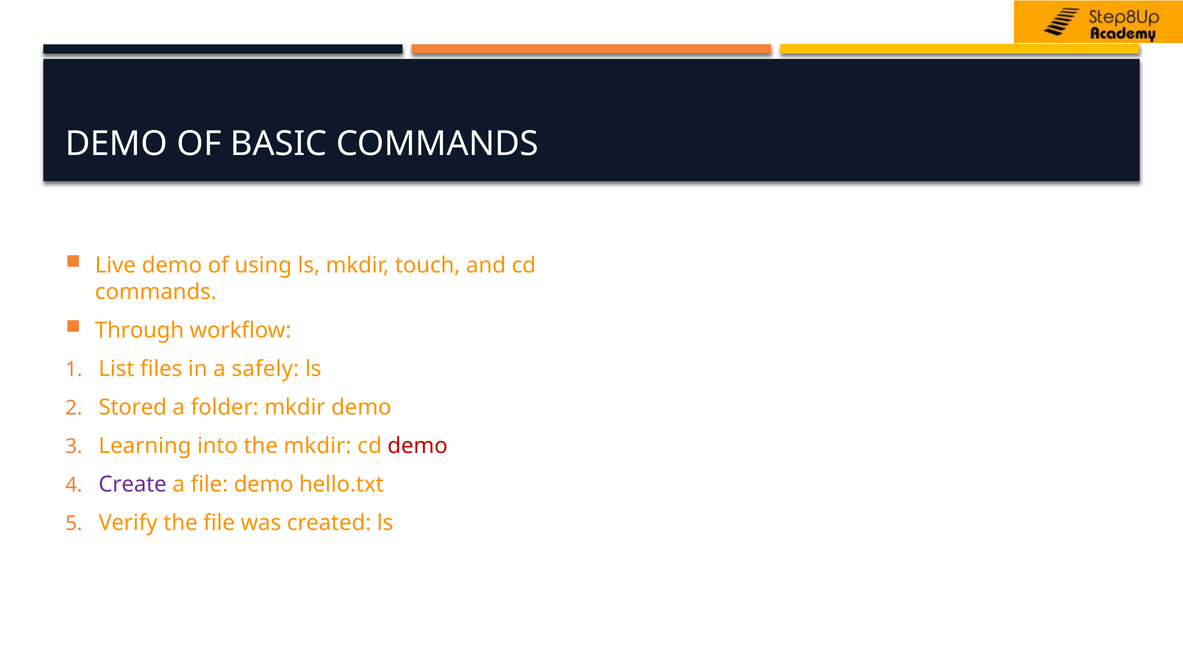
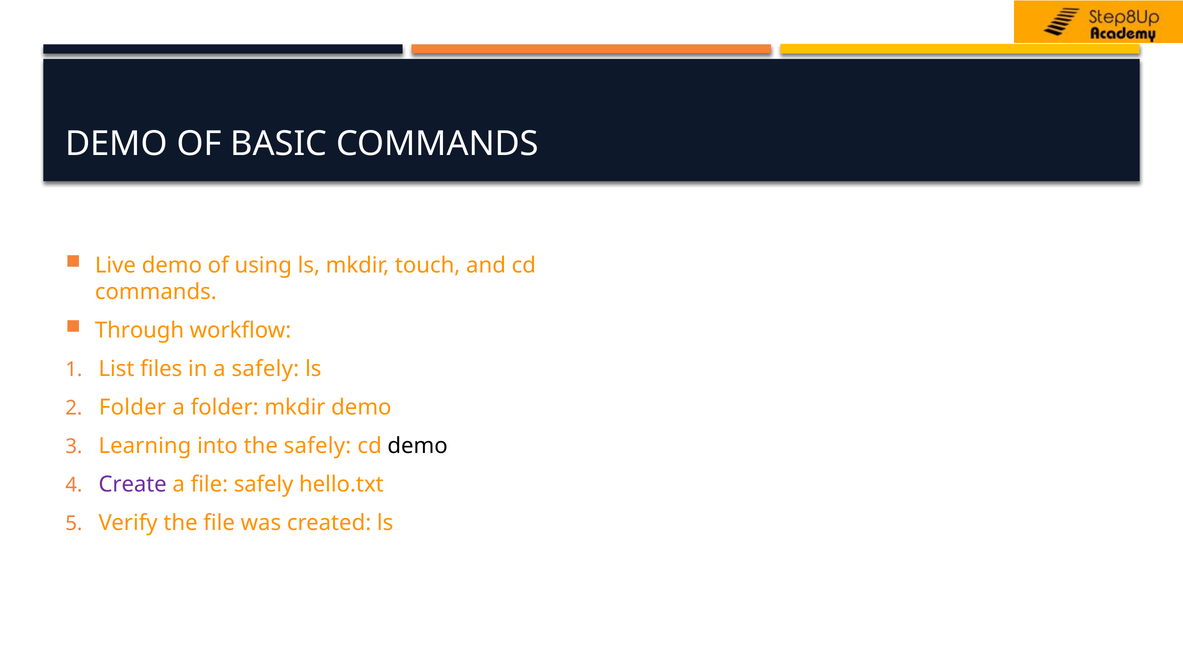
Stored: Stored -> Folder (132, 407)
the mkdir: mkdir -> safely (317, 446)
demo colour: red -> black (418, 446)
file demo: demo -> safely (264, 484)
